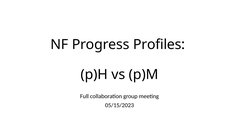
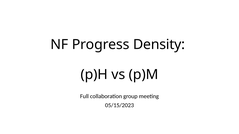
Profiles: Profiles -> Density (159, 45)
